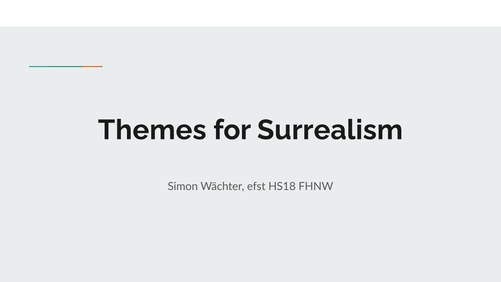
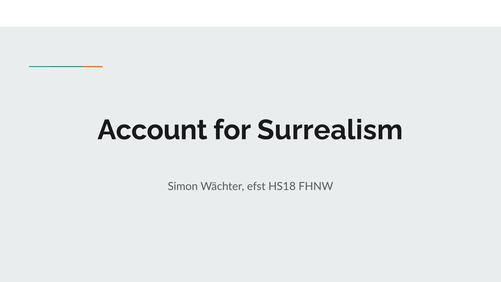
Themes: Themes -> Account (152, 130)
